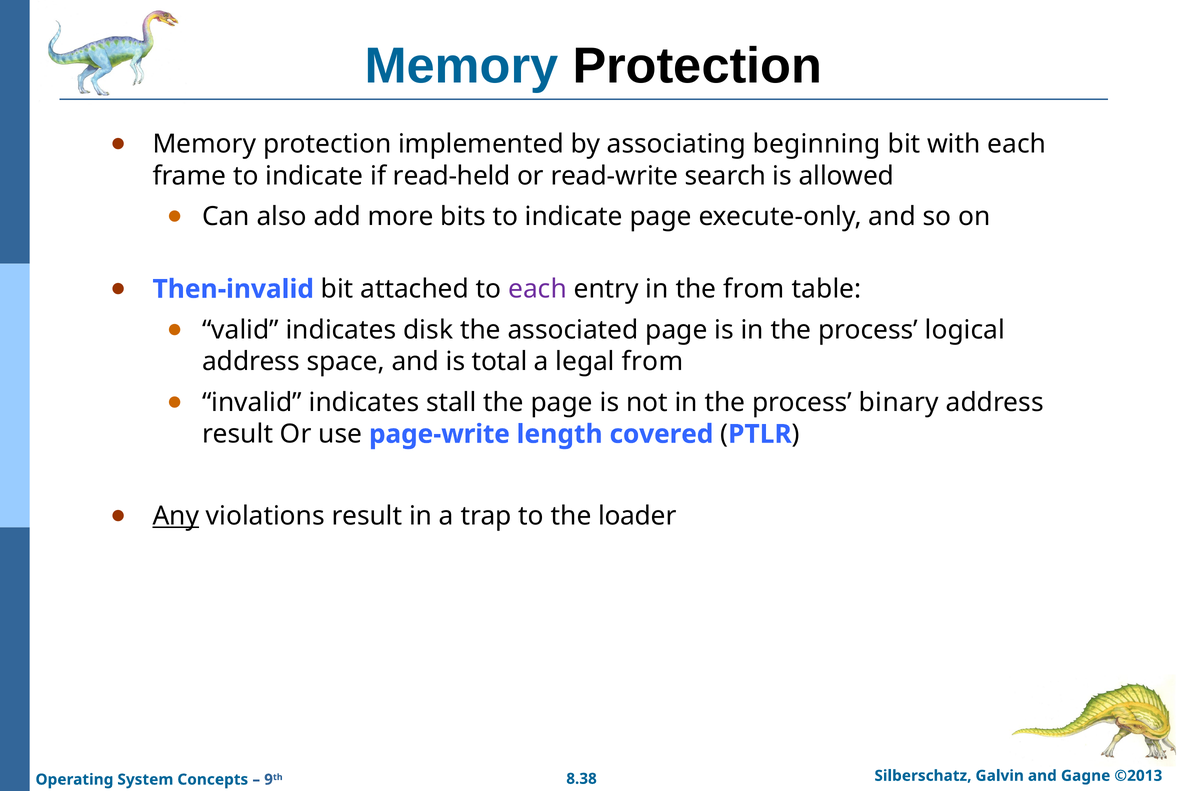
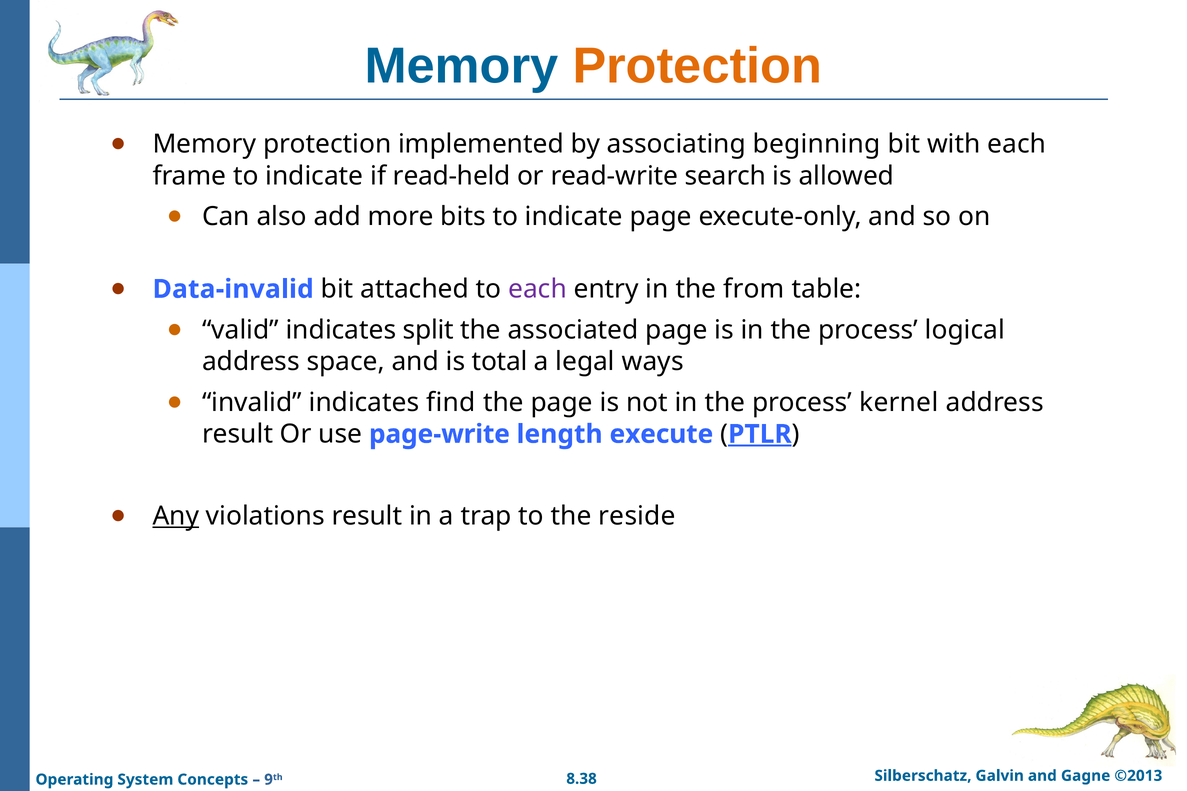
Protection colour: black -> orange (697, 66)
Then-invalid: Then-invalid -> Data-invalid (233, 289)
disk: disk -> split (428, 330)
legal from: from -> ways (653, 362)
stall: stall -> find (451, 403)
binary: binary -> kernel (899, 403)
covered: covered -> execute (661, 434)
PTLR underline: none -> present (760, 434)
loader: loader -> reside (637, 516)
